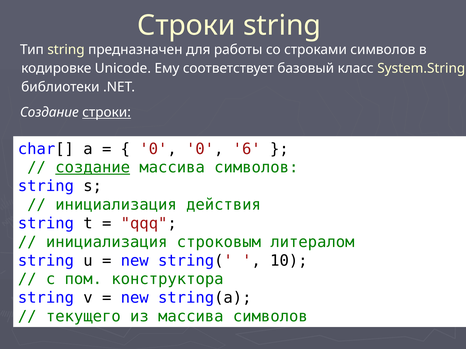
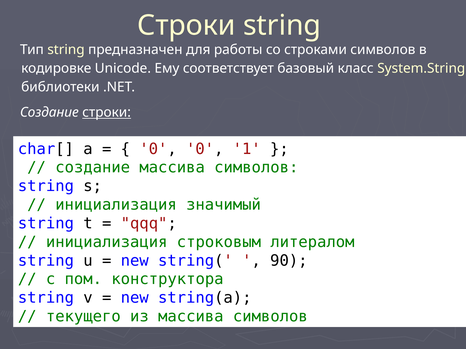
6: 6 -> 1 (247, 149)
создание underline: present -> none (93, 168)
действия: действия -> значимый (224, 205)
10: 10 -> 90 (289, 261)
